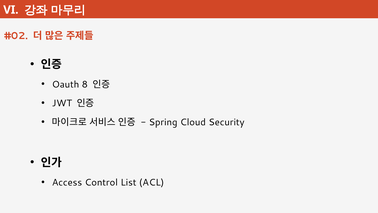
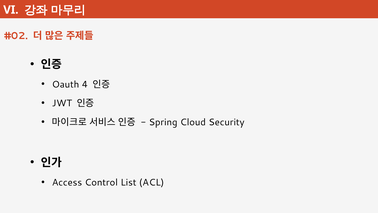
8: 8 -> 4 (85, 84)
